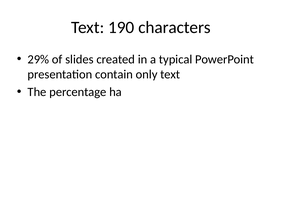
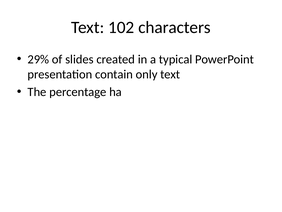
190: 190 -> 102 (121, 27)
